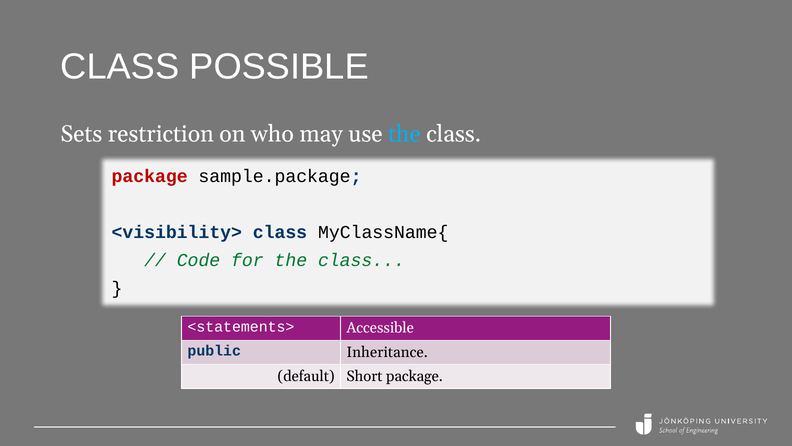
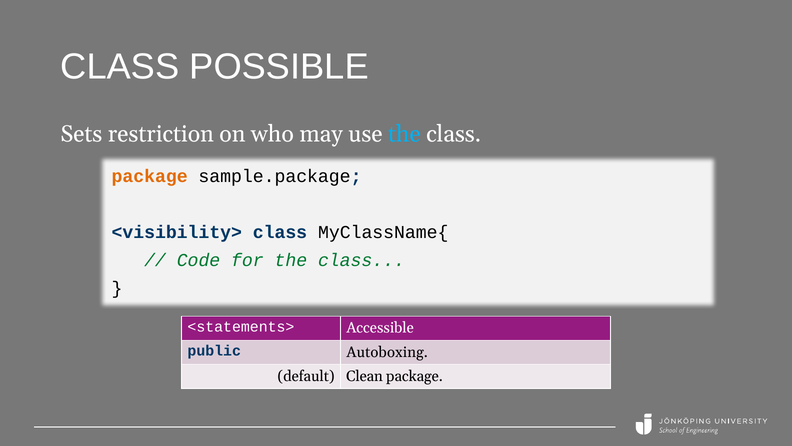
package colour: red -> orange (150, 176)
Inheritance: Inheritance -> Autoboxing (387, 352)
Short: Short -> Clean (365, 376)
